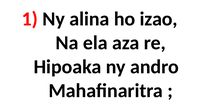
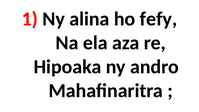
izao: izao -> fefy (158, 19)
